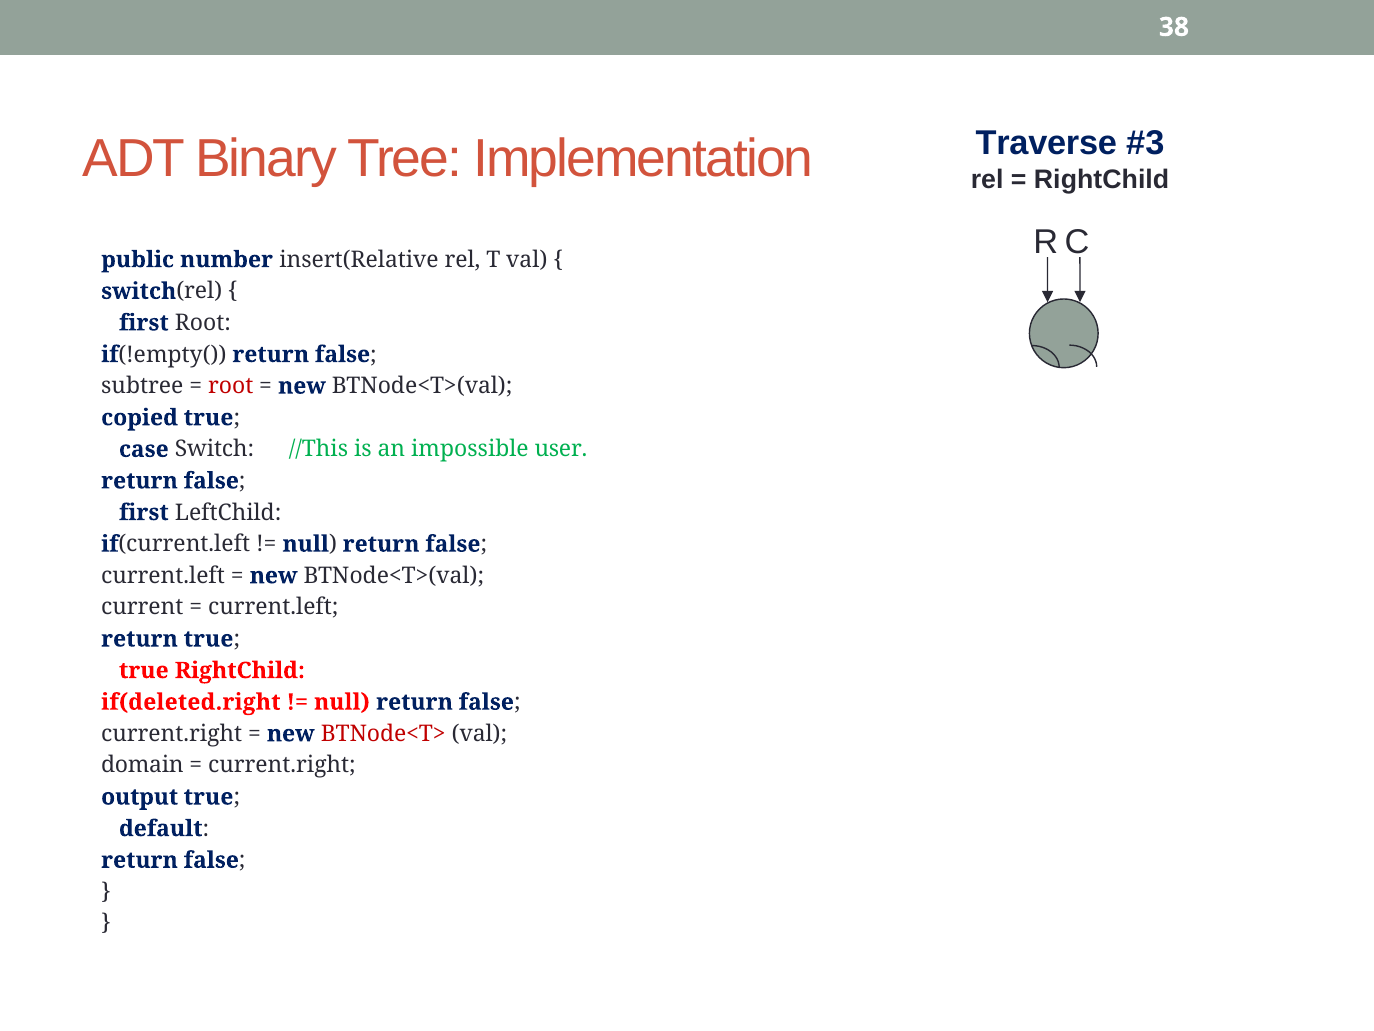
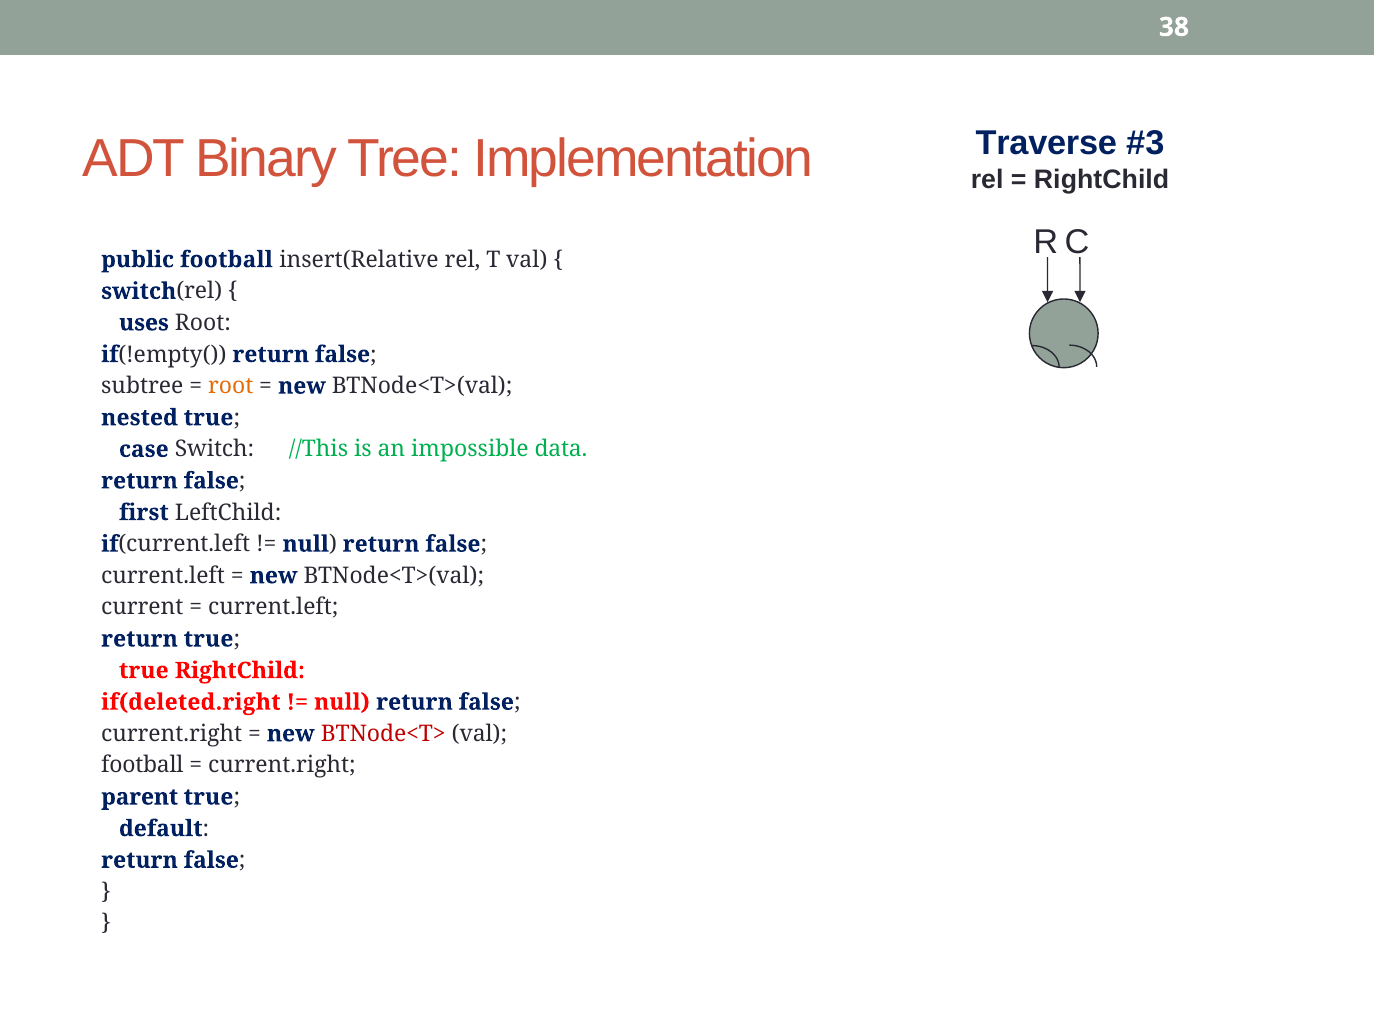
public number: number -> football (226, 260)
first: first -> uses (144, 323)
root colour: red -> orange (231, 386)
copied: copied -> nested (140, 418)
user: user -> data (561, 449)
domain: domain -> football (142, 765)
output: output -> parent (140, 797)
